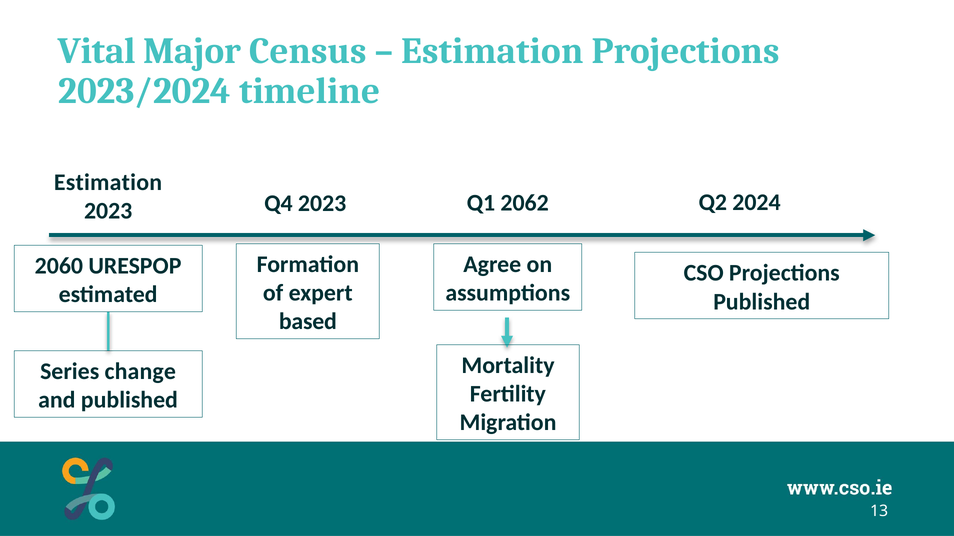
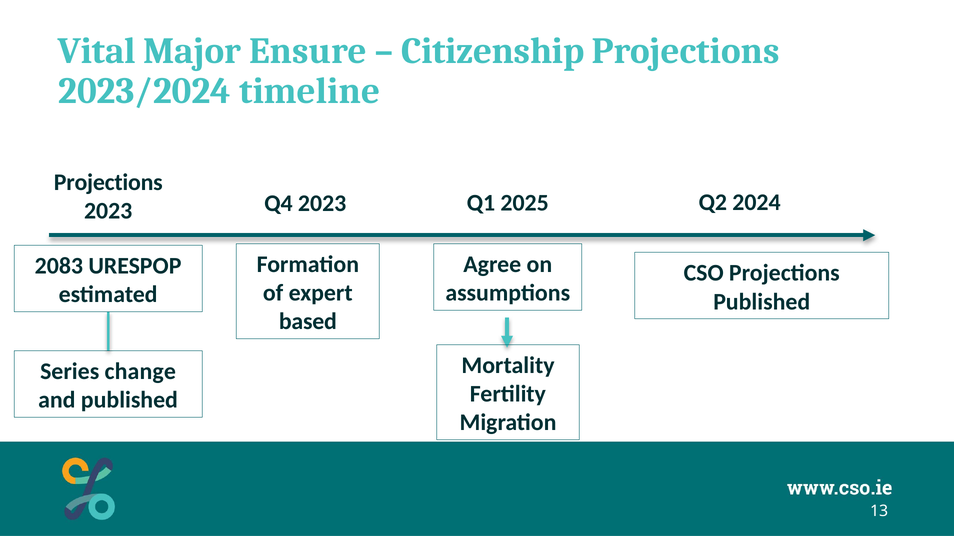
Census: Census -> Ensure (308, 51)
Estimation: Estimation -> Citizenship (493, 51)
Estimation: Estimation -> Projections (108, 183)
2062: 2062 -> 2025 (525, 203)
2060: 2060 -> 2083 (59, 266)
